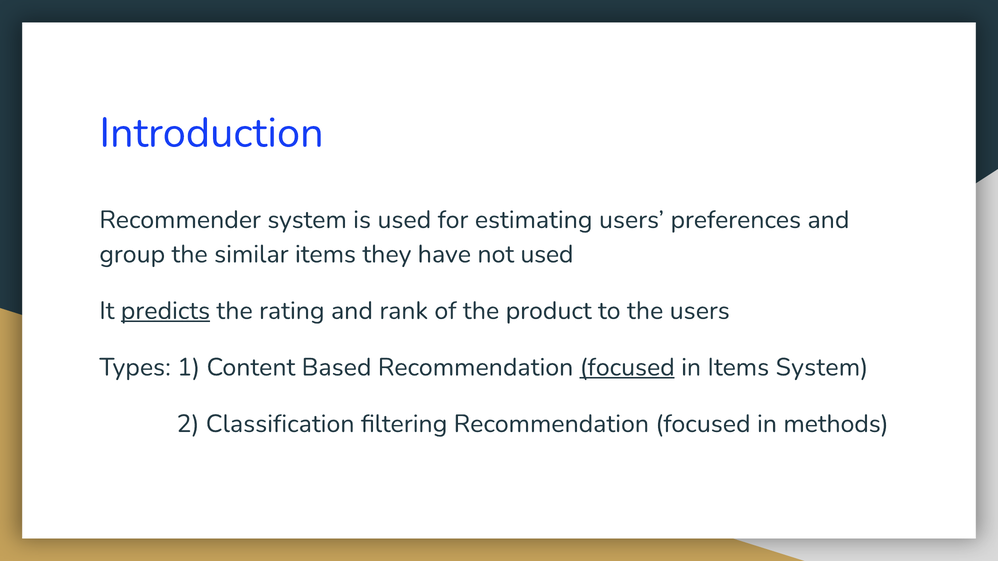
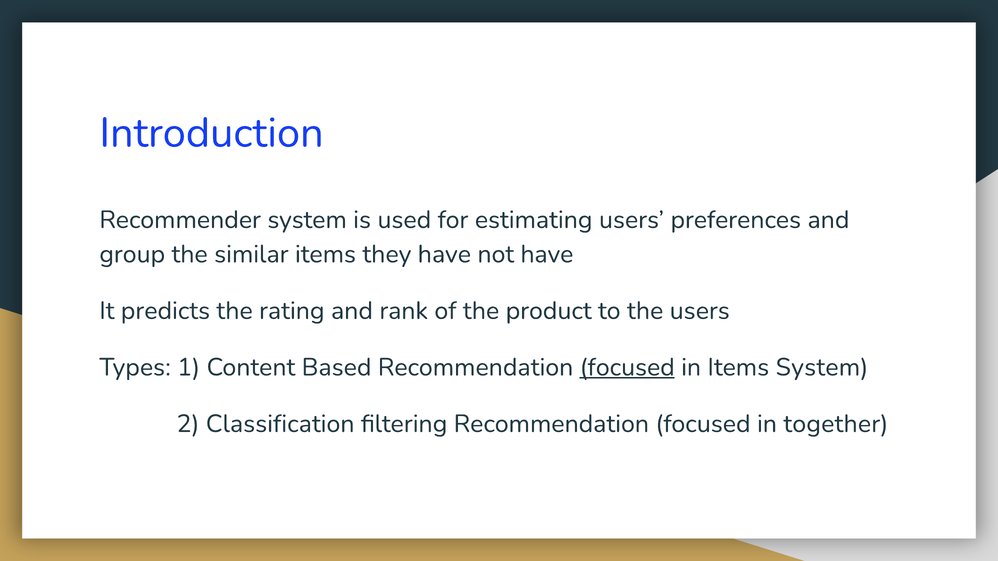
not used: used -> have (547, 254)
predicts underline: present -> none (165, 311)
methods: methods -> together (836, 424)
